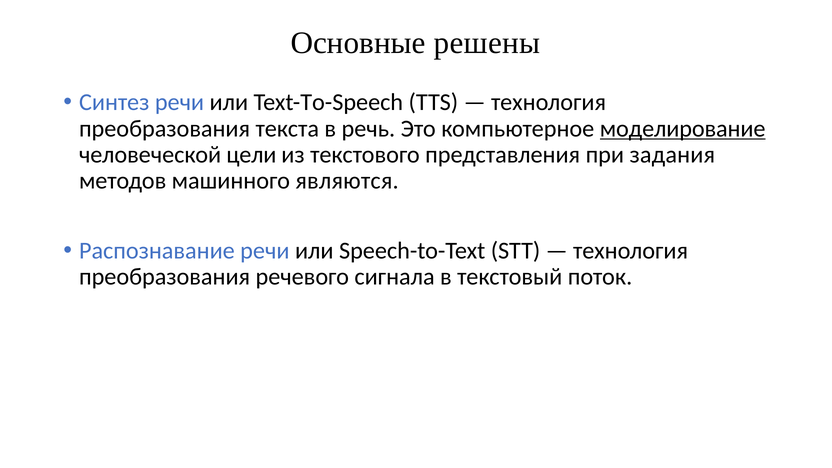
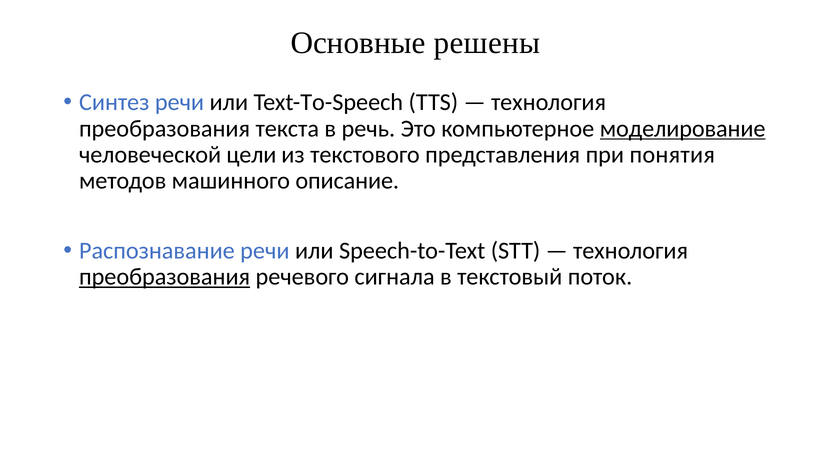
задания: задания -> понятия (672, 155)
являются: являются -> описание (347, 181)
преобразования underline: none -> present (165, 277)
